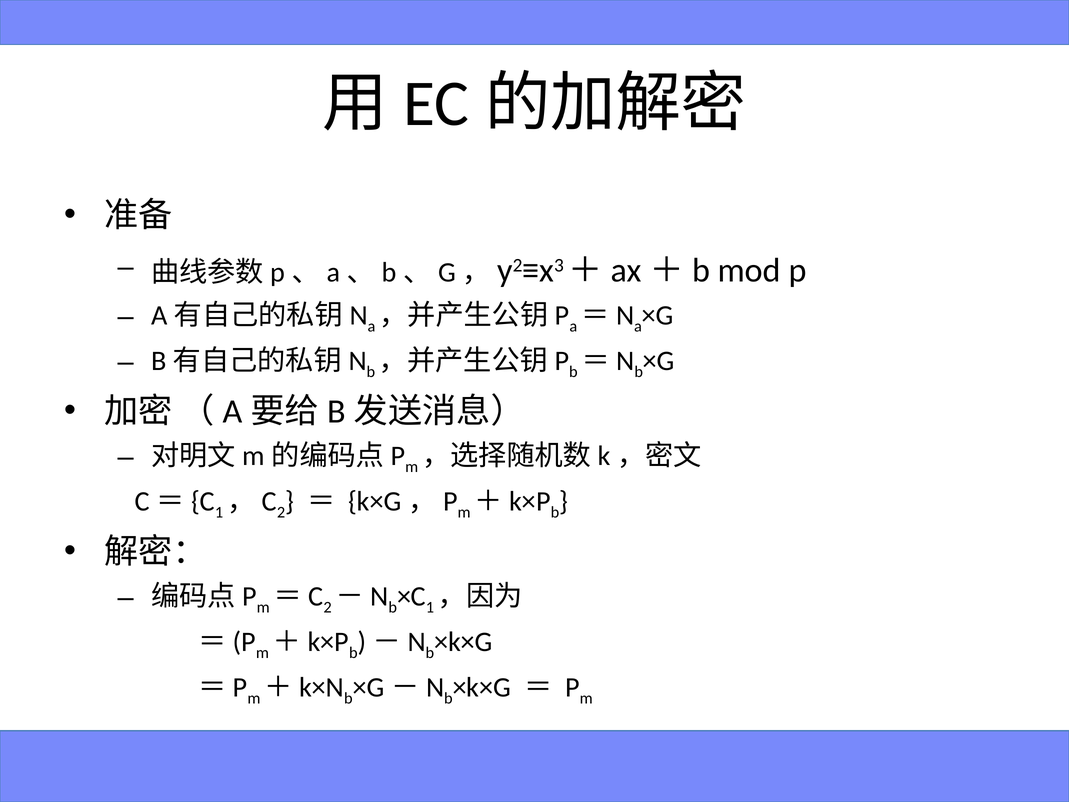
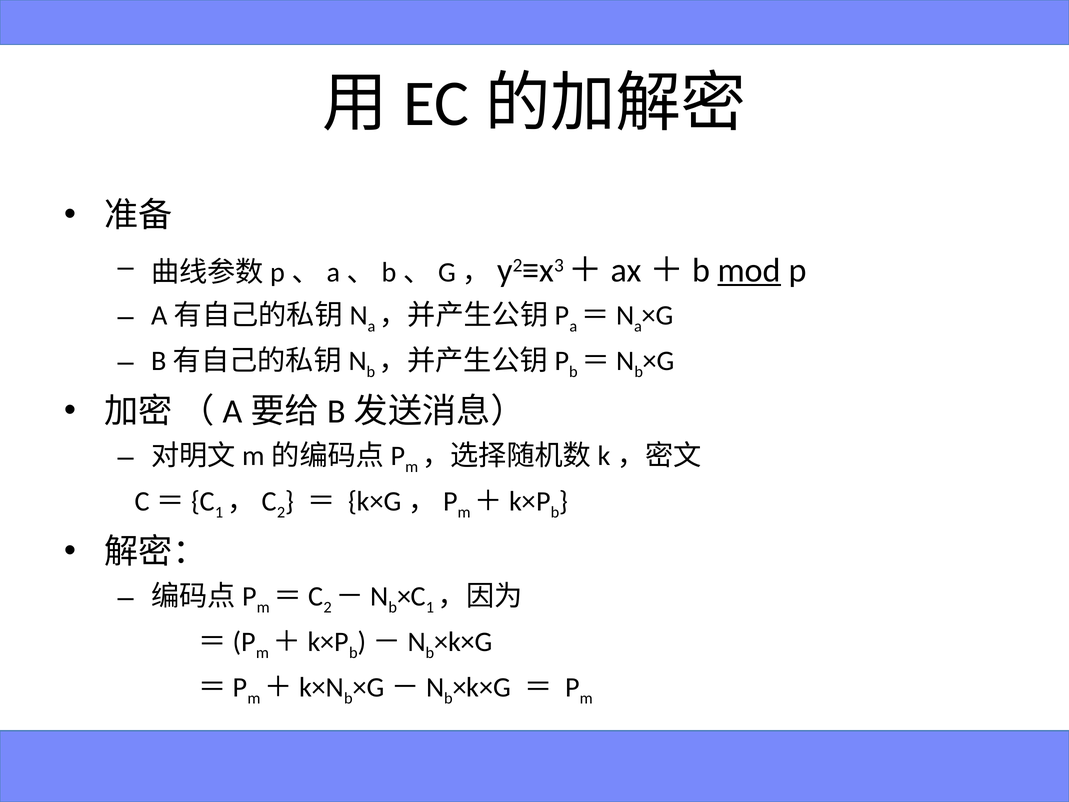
mod underline: none -> present (749, 270)
